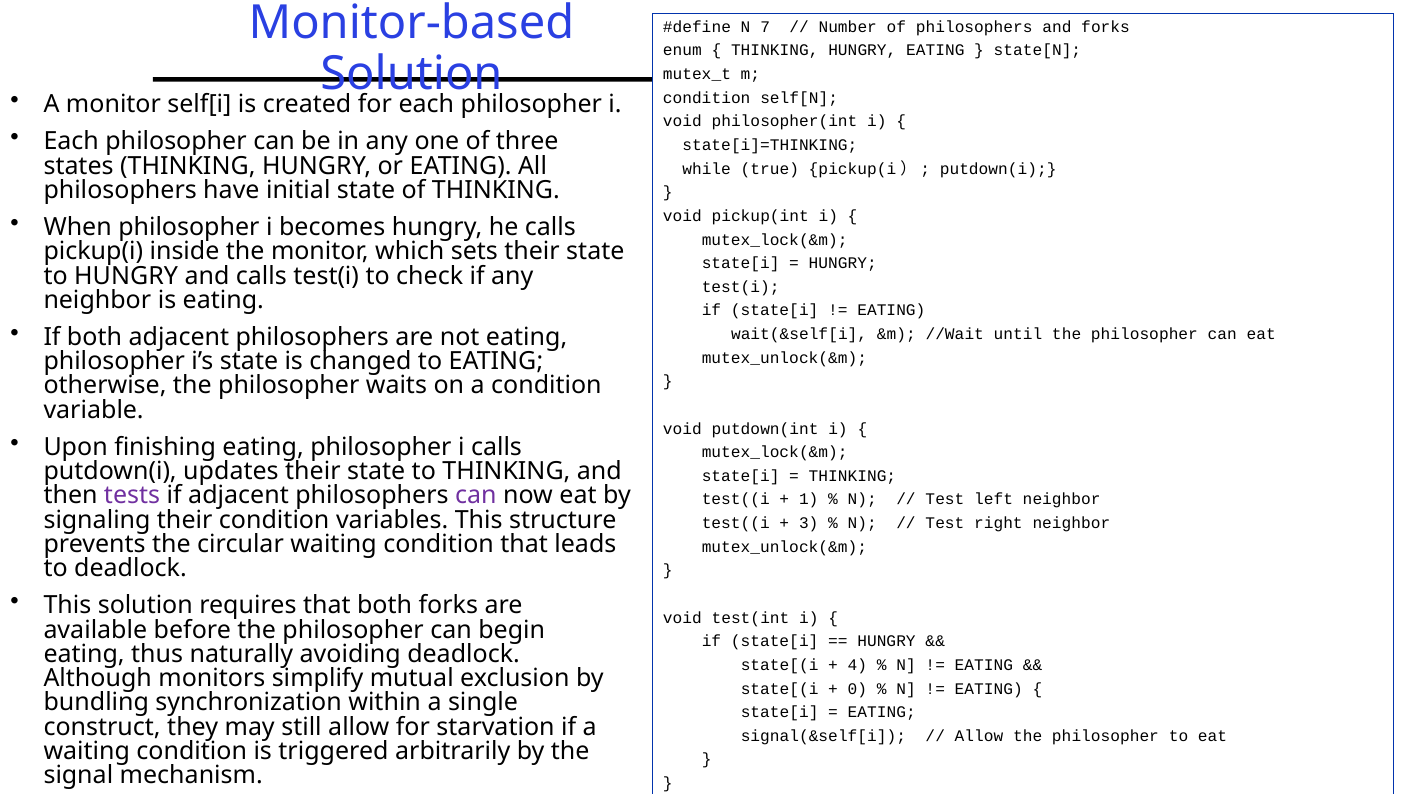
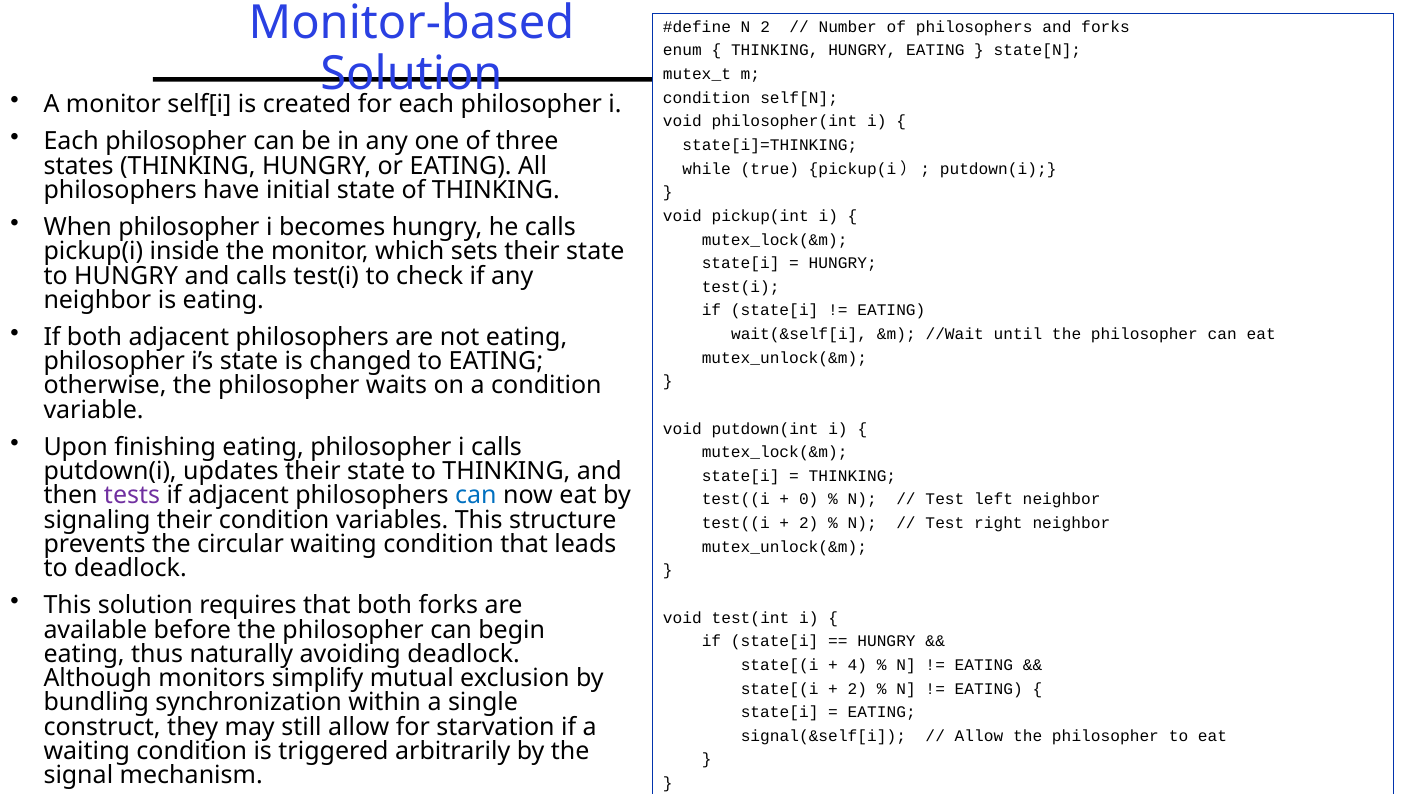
N 7: 7 -> 2 (765, 27)
can colour: purple -> blue (476, 495)
1: 1 -> 0 (809, 499)
3: 3 -> 2 (809, 523)
0: 0 -> 2 (857, 688)
